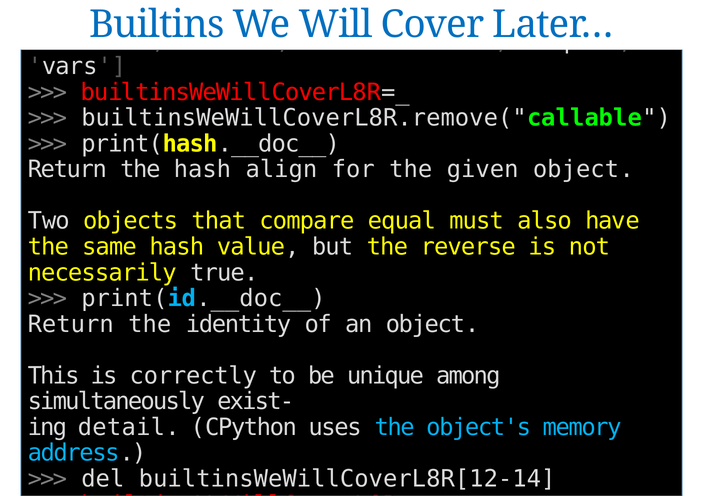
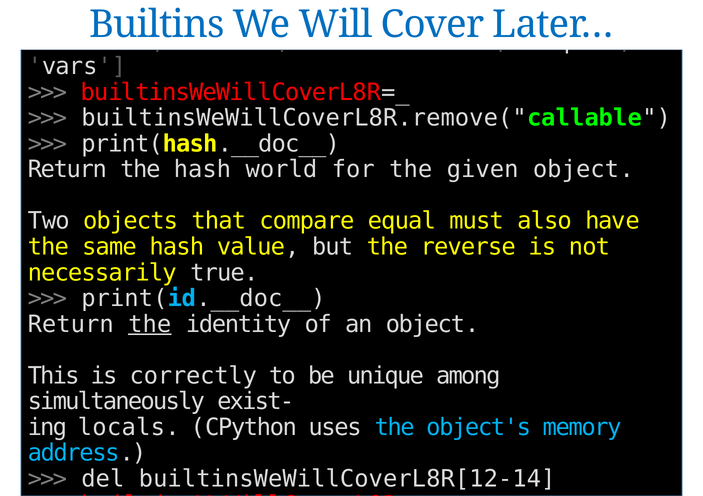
align: align -> world (281, 169)
the underline: none -> present (150, 324)
detail: detail -> locals (129, 427)
